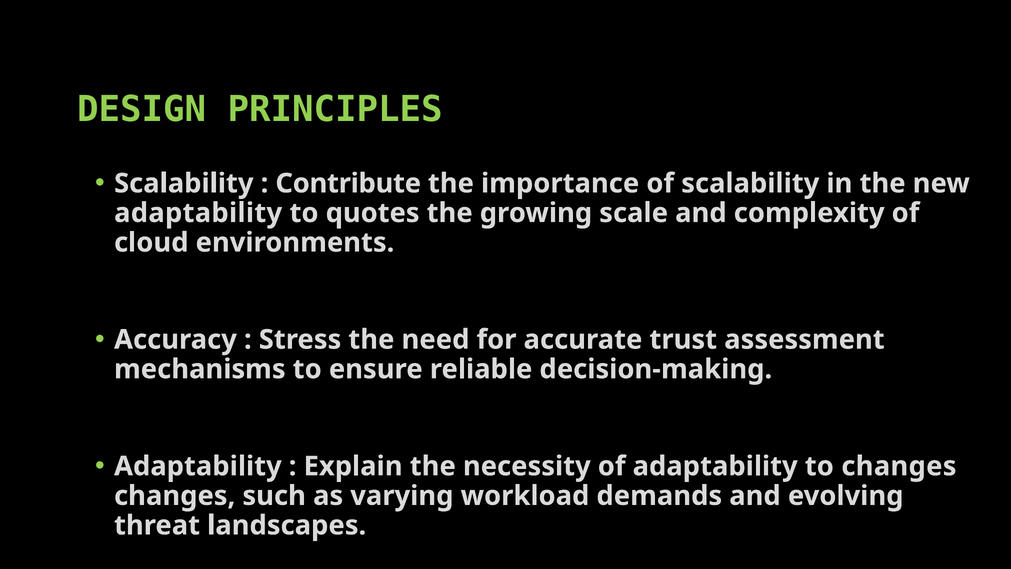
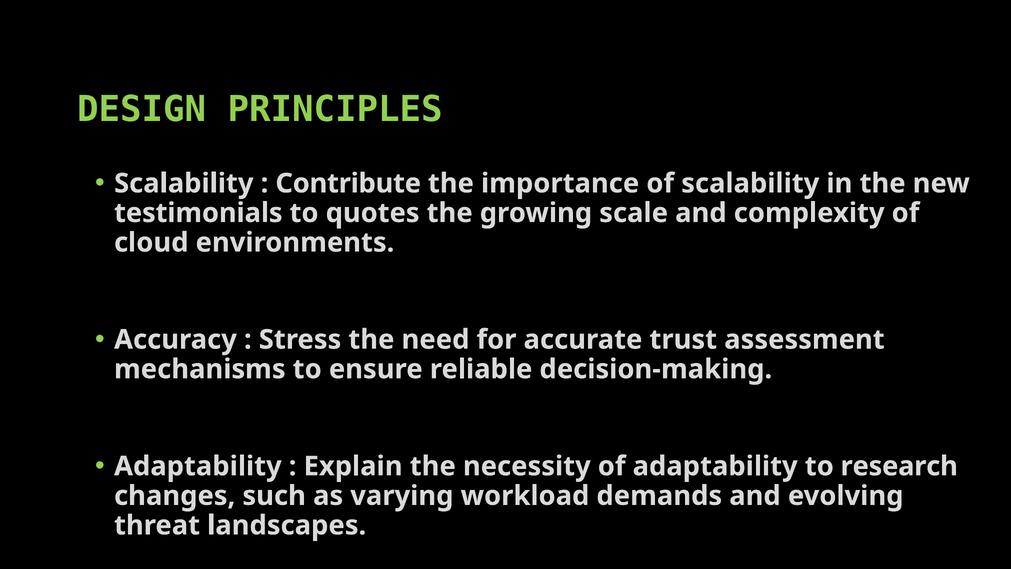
adaptability: adaptability -> testimonials (198, 213)
to changes: changes -> research (899, 466)
